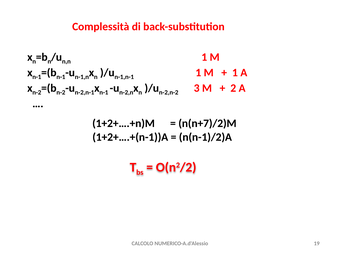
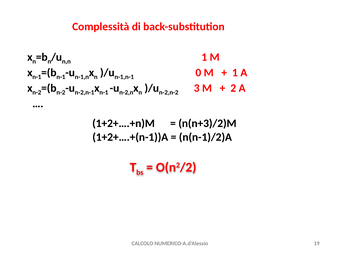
1: 1 -> 0 (198, 73)
n(n+7)/2)M: n(n+7)/2)M -> n(n+3)/2)M (207, 123)
